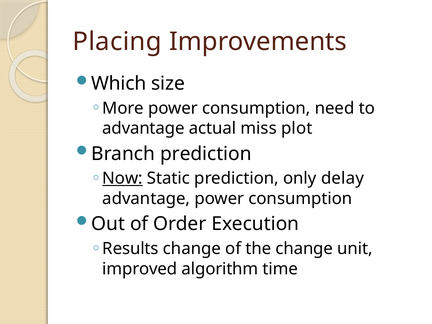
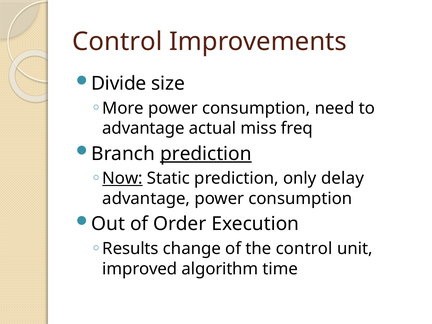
Placing: Placing -> Control (117, 42)
Which: Which -> Divide (119, 83)
plot: plot -> freq (297, 128)
prediction underline: none -> present (206, 154)
the change: change -> control (304, 249)
